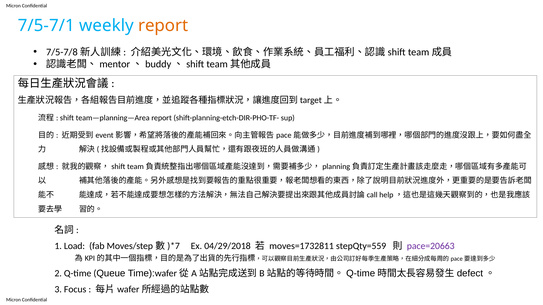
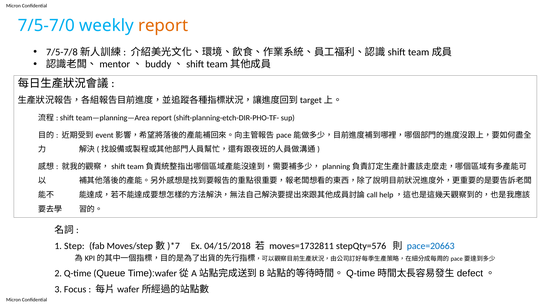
7/5-7/1: 7/5-7/1 -> 7/5-7/0 (46, 26)
Load: Load -> Step (74, 246)
04/29/2018: 04/29/2018 -> 04/15/2018 (227, 246)
stepQty=559: stepQty=559 -> stepQty=576 (361, 246)
pace=20663 colour: purple -> blue (431, 246)
